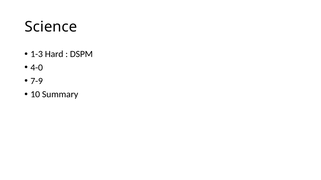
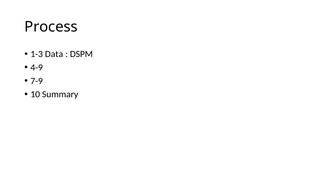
Science: Science -> Process (51, 27)
Hard: Hard -> Data (54, 54)
4-0: 4-0 -> 4-9 (37, 68)
